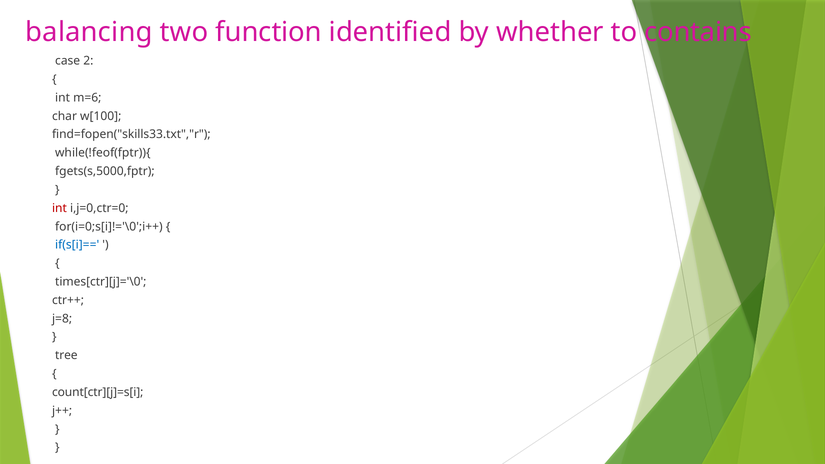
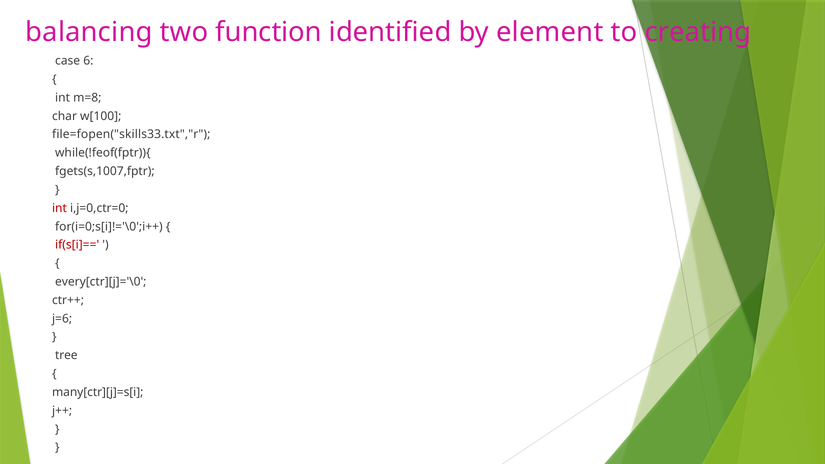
whether: whether -> element (550, 32)
contains: contains -> creating (698, 32)
2: 2 -> 6 (88, 61)
m=6: m=6 -> m=8 (87, 98)
find=fopen("skills33.txt","r: find=fopen("skills33.txt","r -> file=fopen("skills33.txt","r (131, 134)
fgets(s,5000,fptr: fgets(s,5000,fptr -> fgets(s,1007,fptr (105, 171)
if(s[i]== colour: blue -> red (77, 245)
times[ctr][j]='\0: times[ctr][j]='\0 -> every[ctr][j]='\0 (101, 282)
j=8: j=8 -> j=6 (62, 319)
count[ctr][j]=s[i: count[ctr][j]=s[i -> many[ctr][j]=s[i (98, 392)
